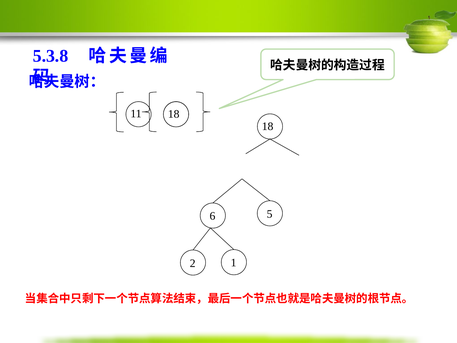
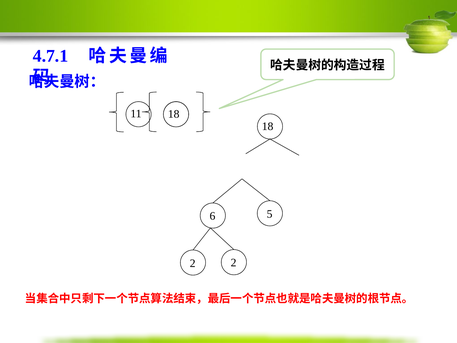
5.3.8: 5.3.8 -> 4.7.1 (51, 56)
2 1: 1 -> 2 (234, 263)
